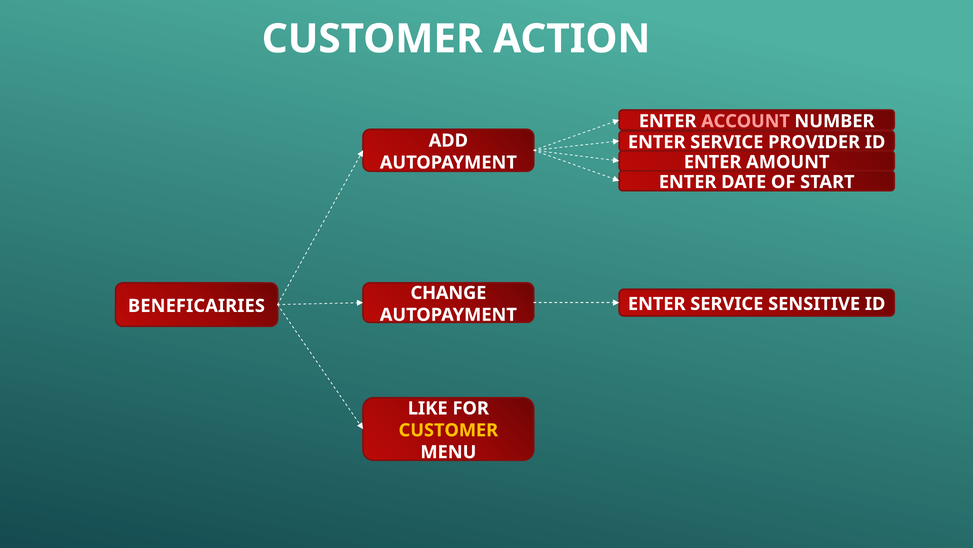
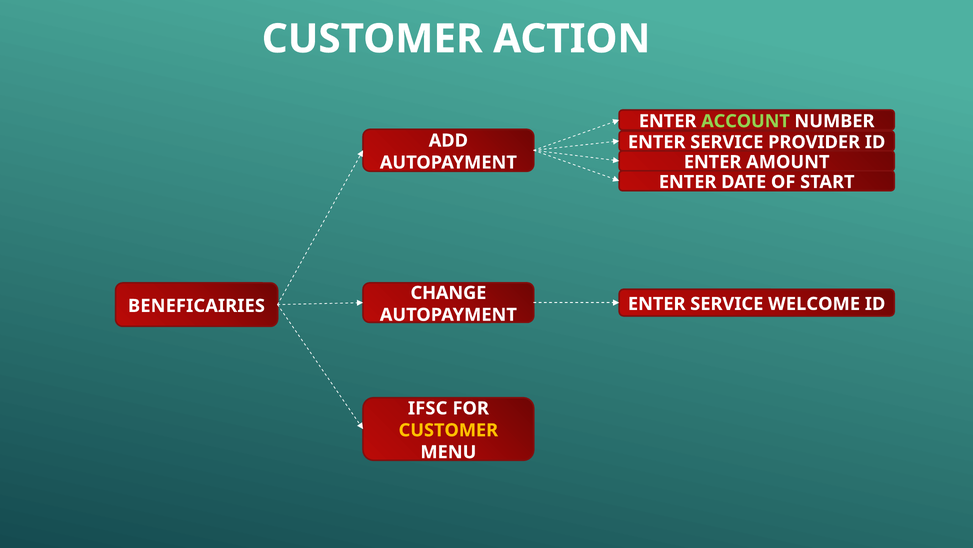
ACCOUNT colour: pink -> light green (745, 121)
SENSITIVE: SENSITIVE -> WELCOME (814, 304)
LIKE: LIKE -> IFSC (428, 408)
